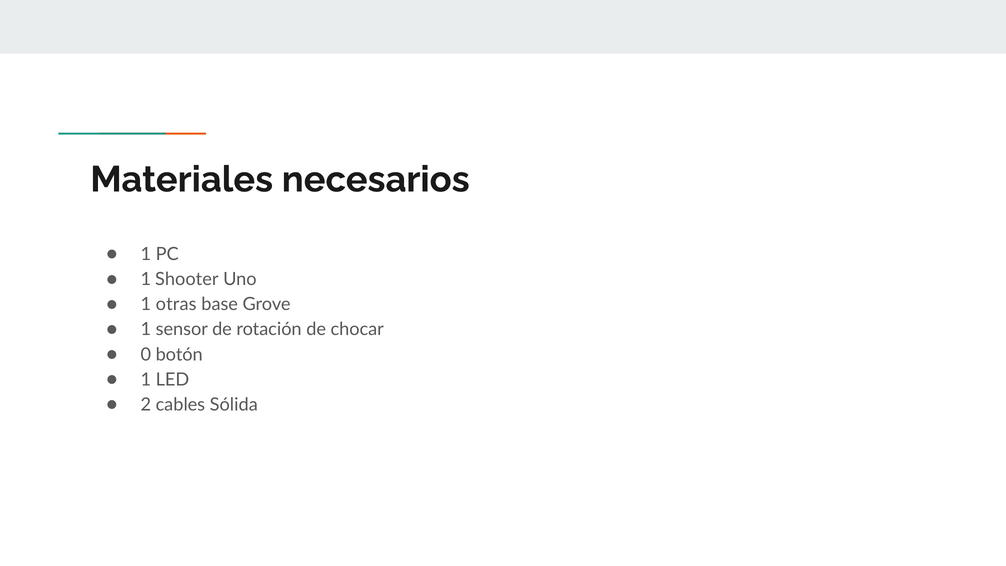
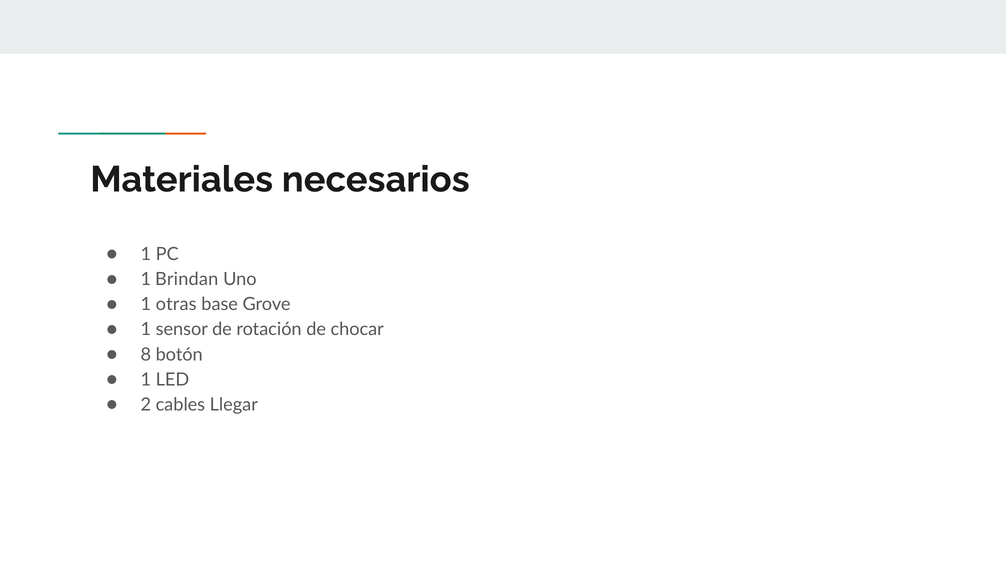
Shooter: Shooter -> Brindan (187, 279)
0: 0 -> 8 (146, 354)
Sólida: Sólida -> Llegar (234, 405)
